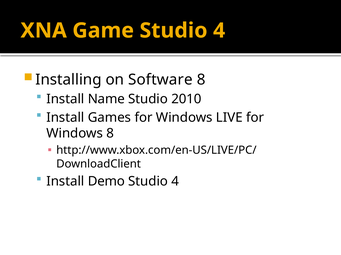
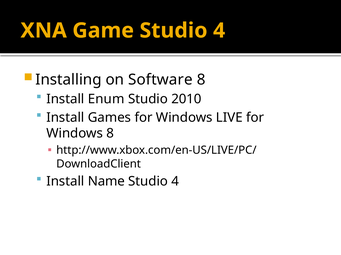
Name: Name -> Enum (106, 99)
Demo: Demo -> Name (106, 182)
